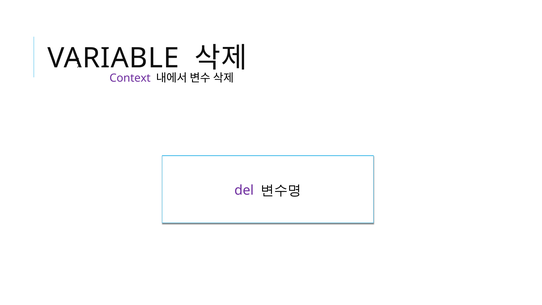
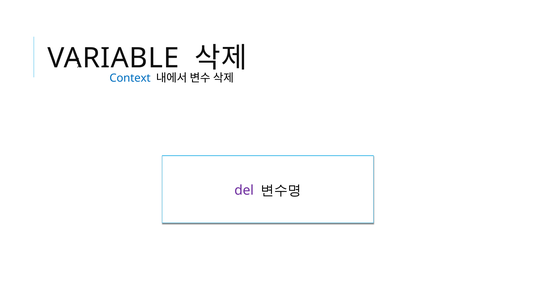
Context colour: purple -> blue (130, 78)
